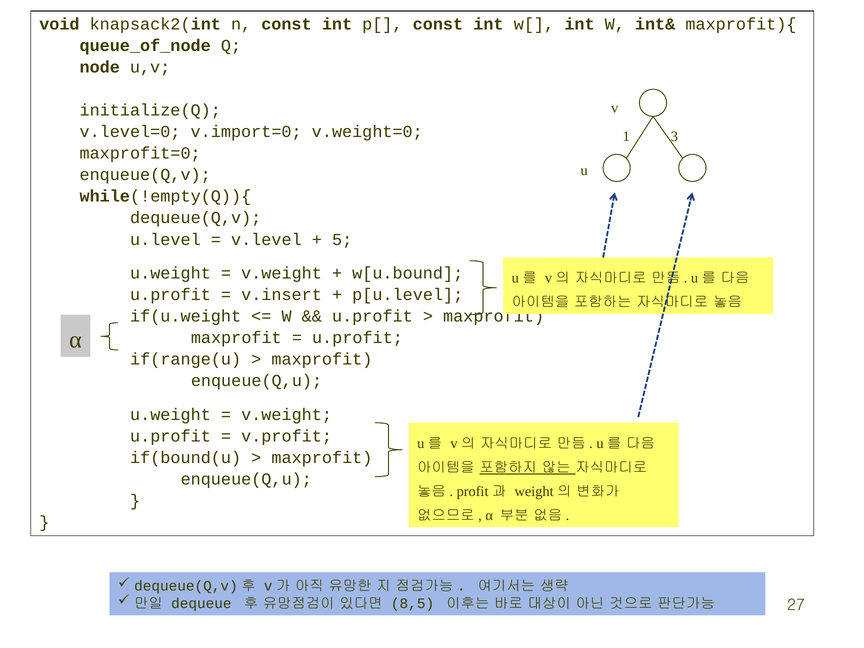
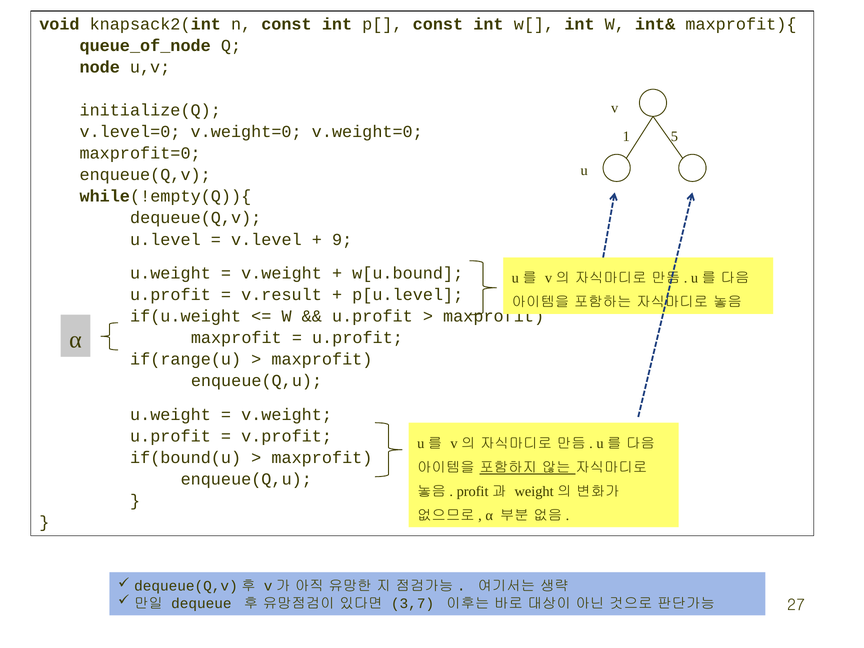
v.level=0 v.import=0: v.import=0 -> v.weight=0 (246, 132)
3: 3 -> 5 (674, 137)
5: 5 -> 9 (342, 239)
v.insert: v.insert -> v.result (282, 295)
8,5: 8,5 -> 3,7 (413, 603)
